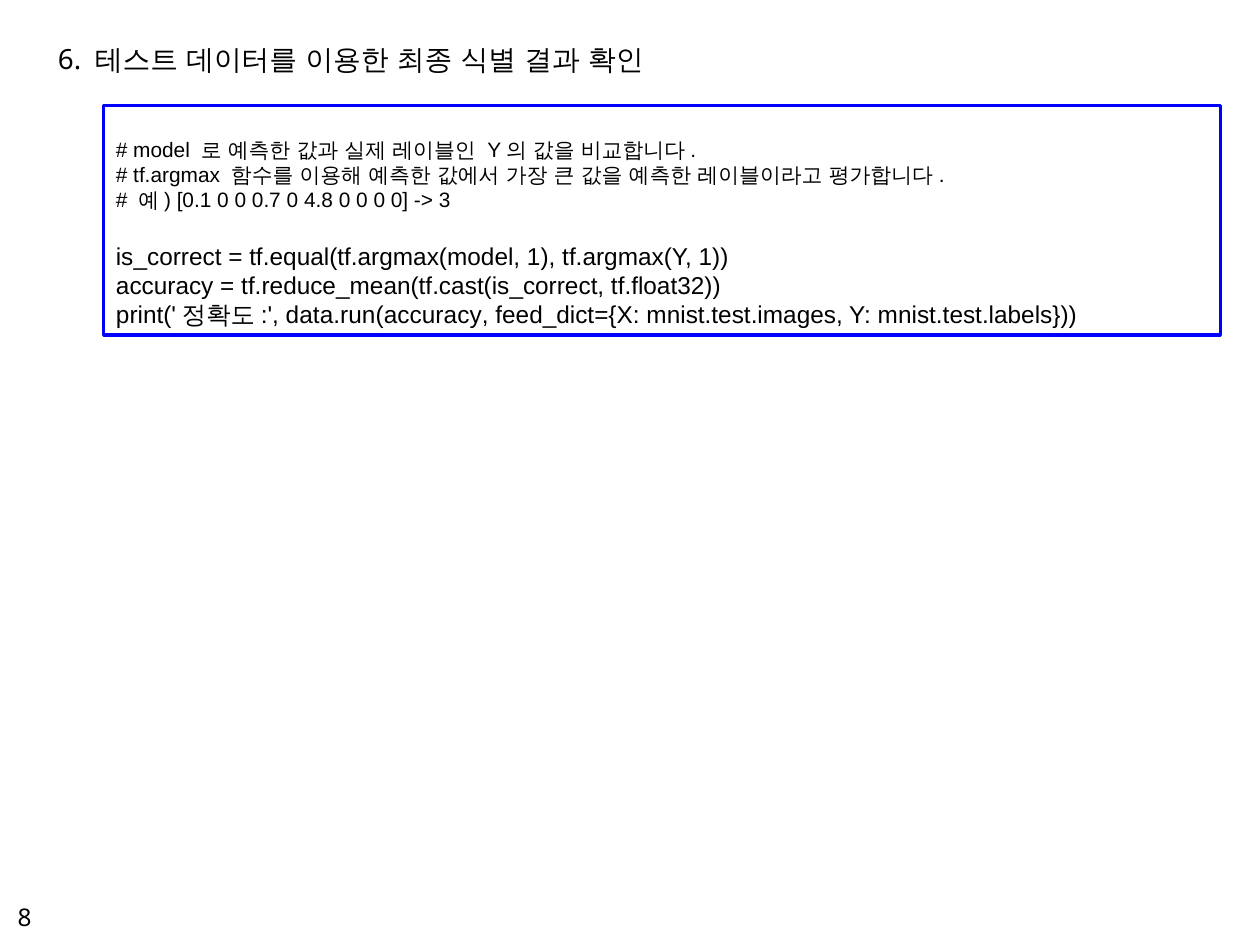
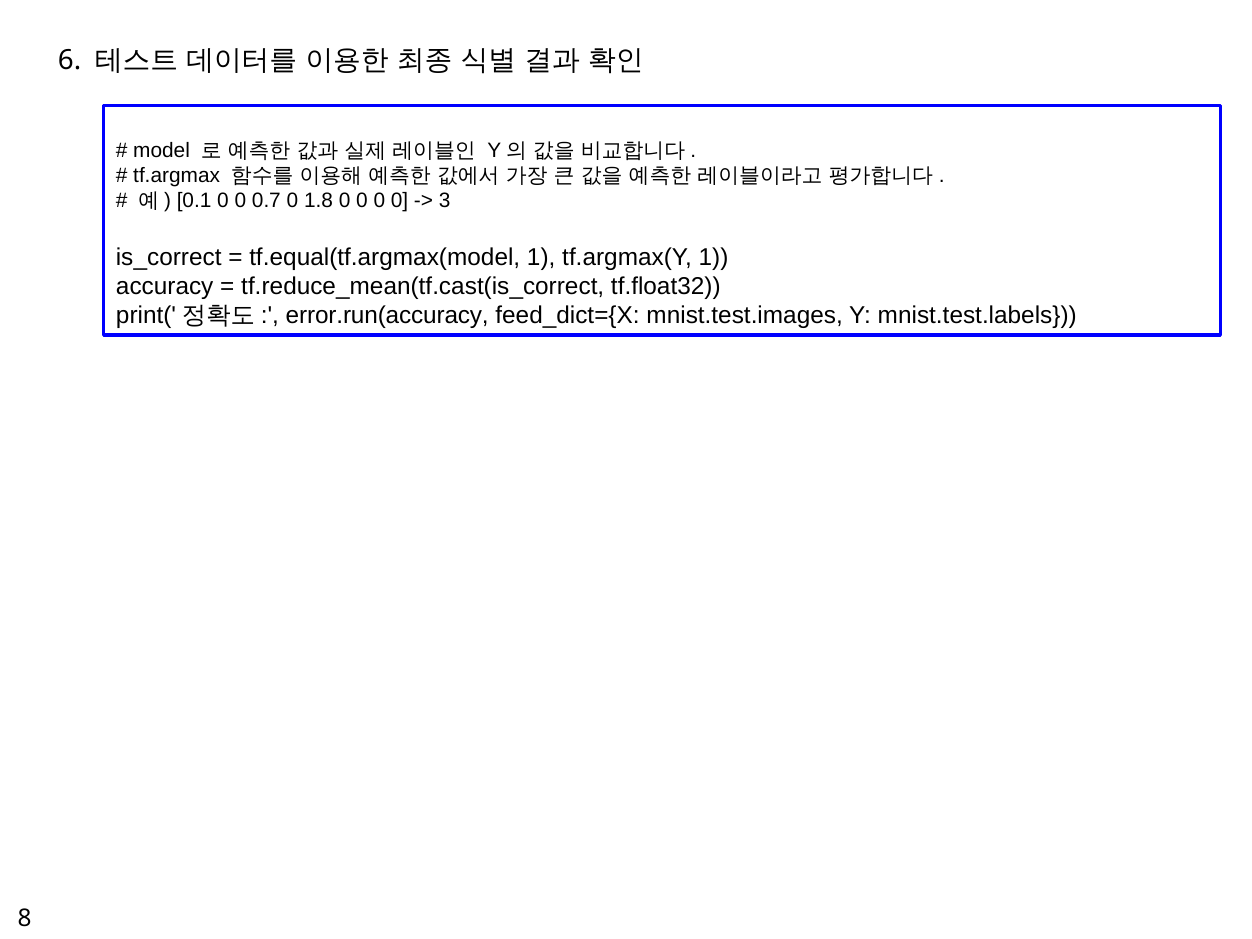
4.8: 4.8 -> 1.8 (319, 201)
data.run(accuracy: data.run(accuracy -> error.run(accuracy (387, 316)
